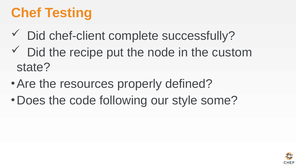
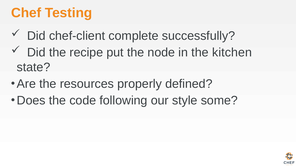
custom: custom -> kitchen (232, 53)
